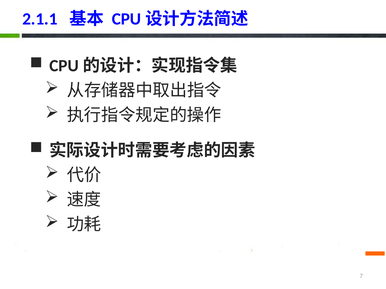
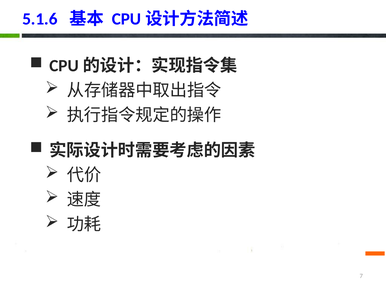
2.1.1: 2.1.1 -> 5.1.6 (40, 19)
